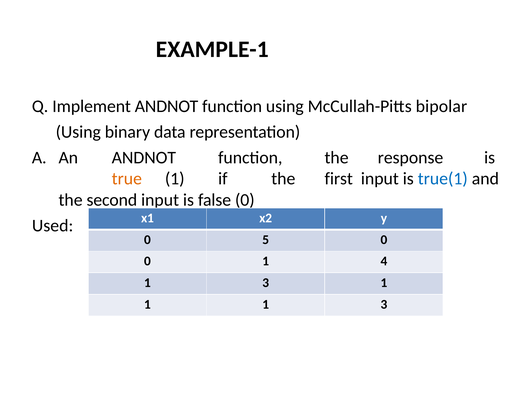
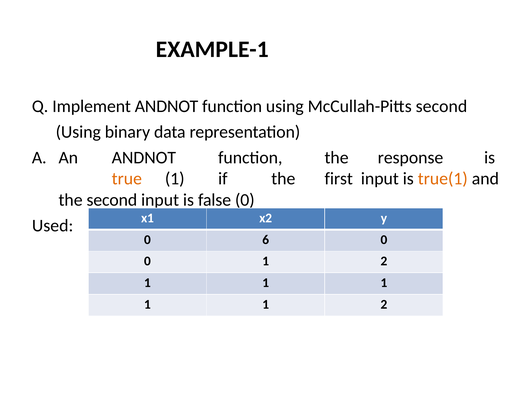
McCullah-Pitts bipolar: bipolar -> second (441, 106)
true(1 colour: blue -> orange (443, 179)
5: 5 -> 6 (266, 240)
0 1 4: 4 -> 2 (384, 261)
3: 3 -> 1 (266, 283)
1 1 3: 3 -> 2 (384, 304)
